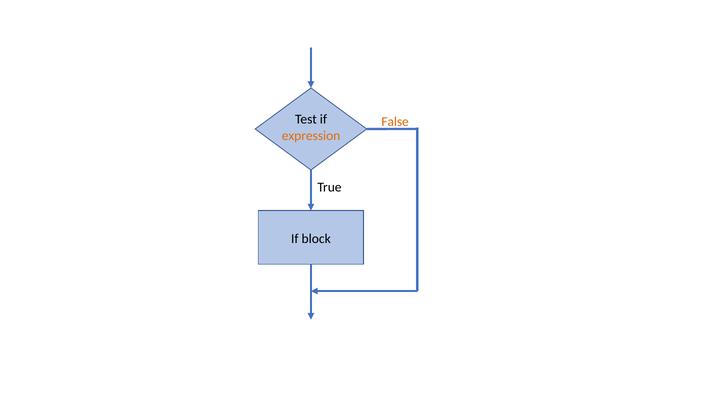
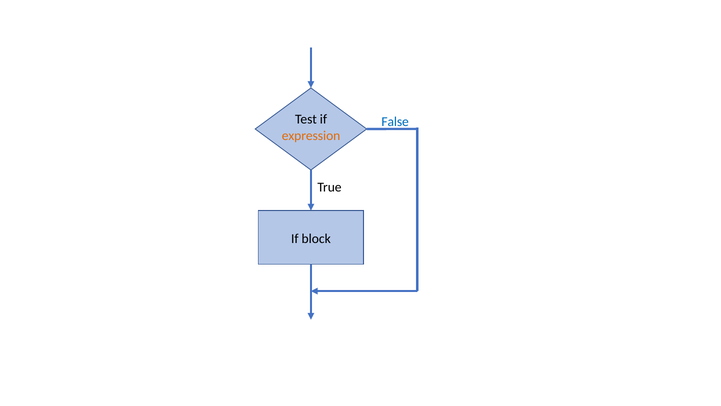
False colour: orange -> blue (395, 122)
